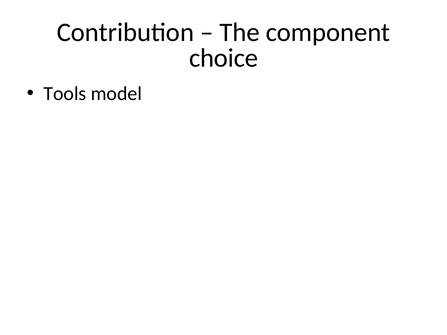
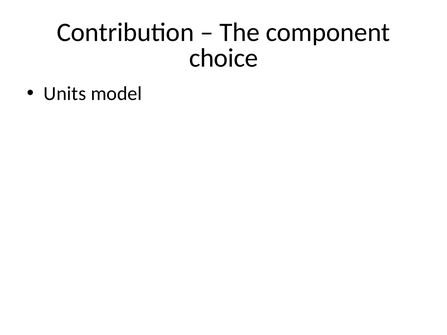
Tools: Tools -> Units (65, 94)
